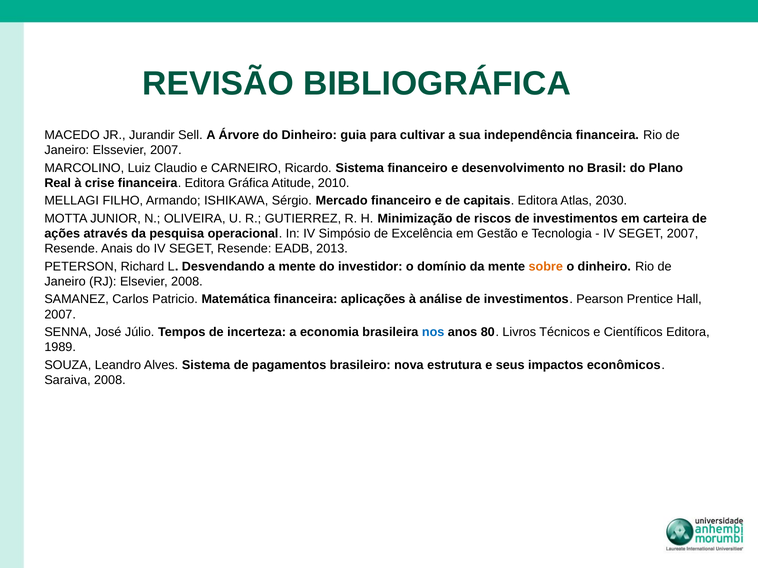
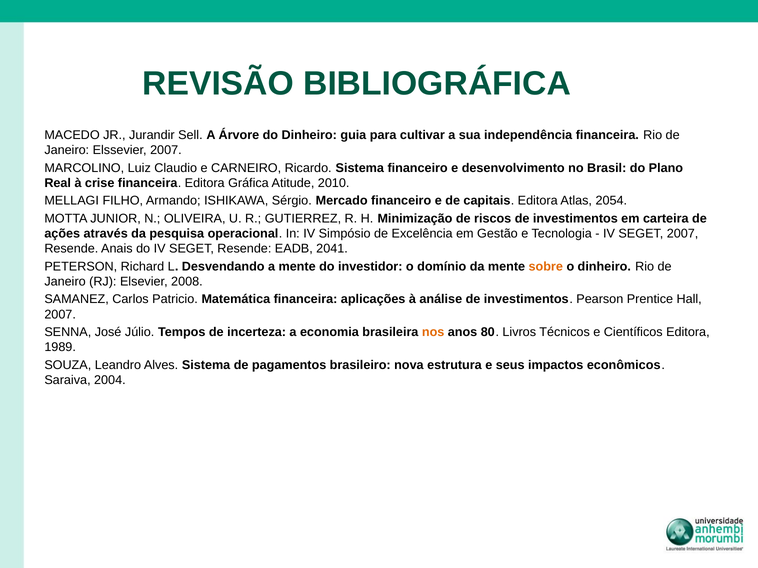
2030: 2030 -> 2054 (611, 201)
2013: 2013 -> 2041 (332, 249)
nos colour: blue -> orange (433, 332)
Saraiva 2008: 2008 -> 2004 (110, 380)
